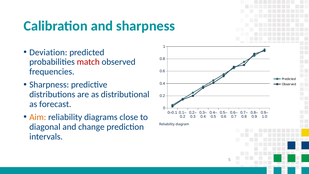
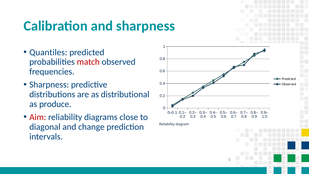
Deviation: Deviation -> Quantiles (48, 52)
forecast: forecast -> produce (55, 104)
Aim colour: orange -> red (38, 117)
